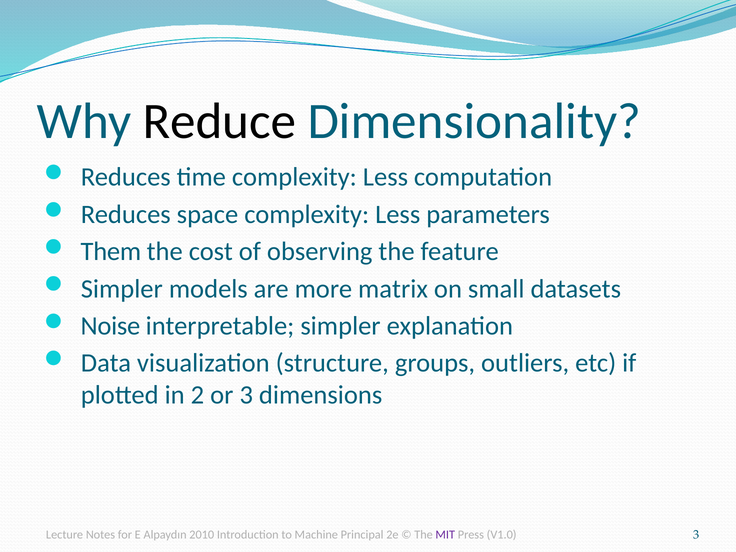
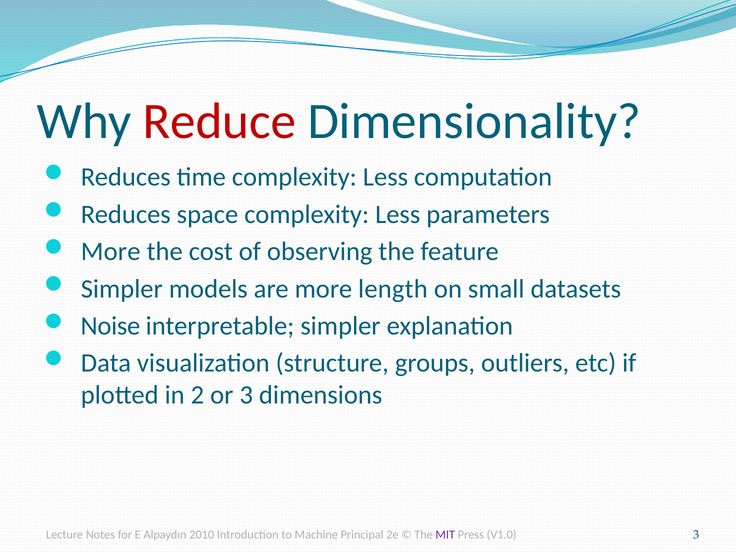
Reduce colour: black -> red (219, 122)
Them: Them -> More (111, 252)
matrix: matrix -> length (393, 289)
